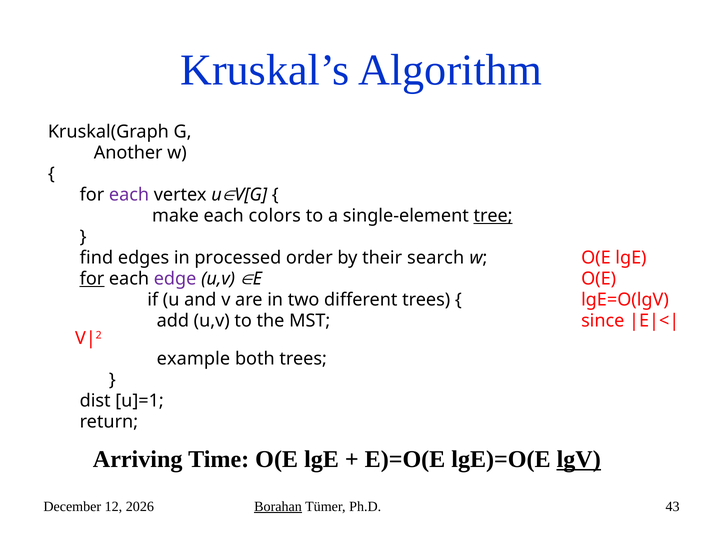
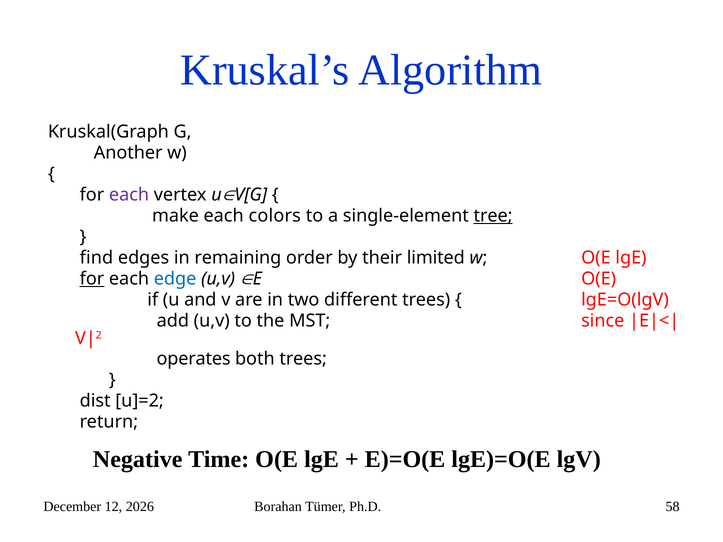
processed: processed -> remaining (238, 258)
search: search -> limited (436, 258)
edge colour: purple -> blue (175, 279)
example: example -> operates (194, 359)
u]=1: u]=1 -> u]=2 (140, 401)
Arriving: Arriving -> Negative (138, 460)
lgV underline: present -> none (579, 460)
Borahan underline: present -> none (278, 507)
43: 43 -> 58 (673, 507)
